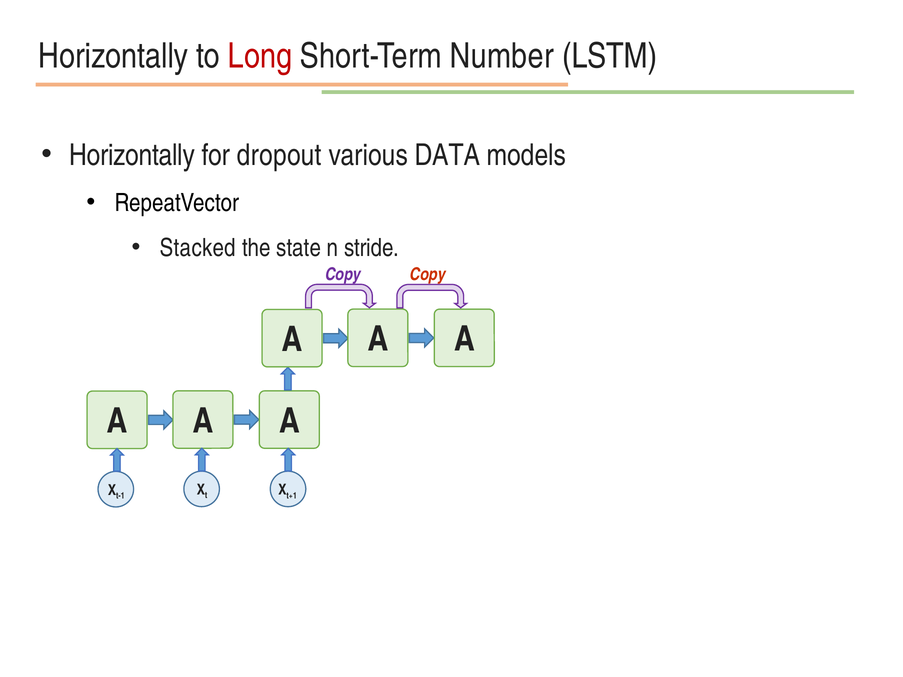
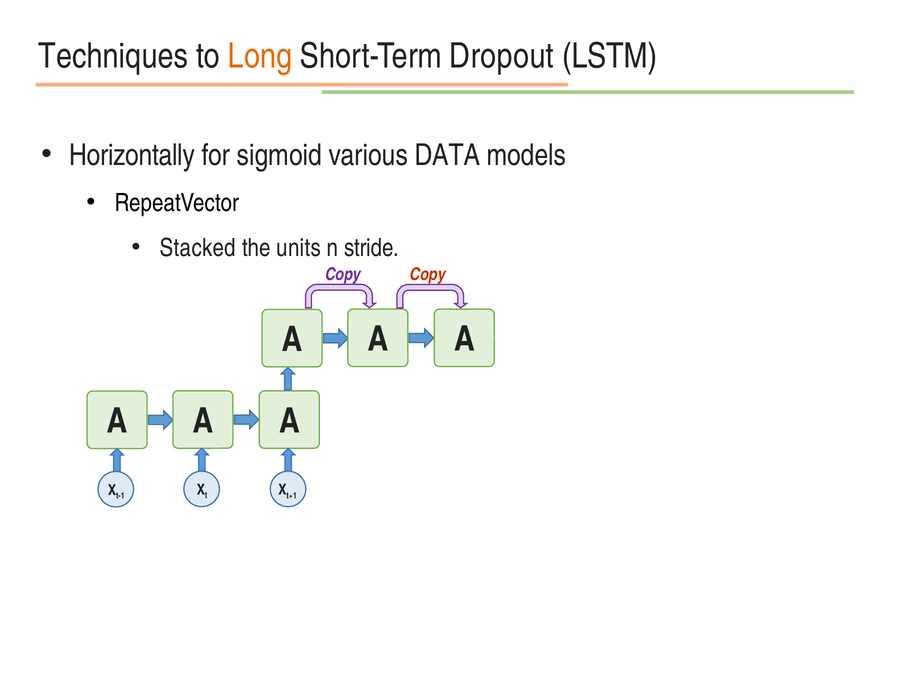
Horizontally: Horizontally -> Techniques (113, 56)
Long colour: red -> orange (260, 56)
Number: Number -> Dropout (502, 56)
dropout: dropout -> sigmoid (279, 155)
state: state -> units (299, 248)
